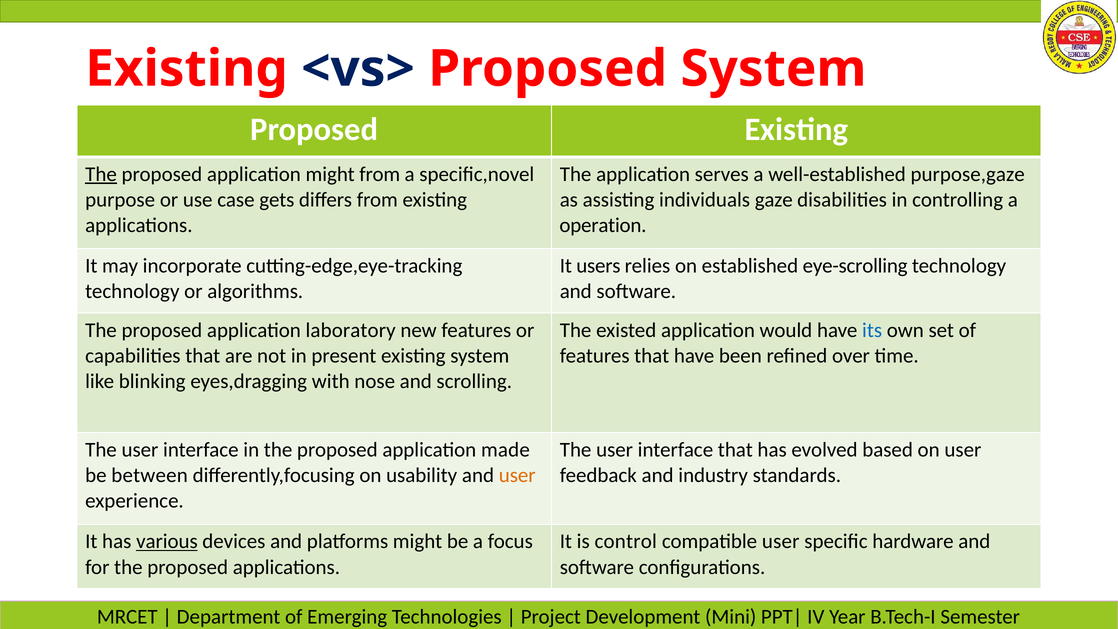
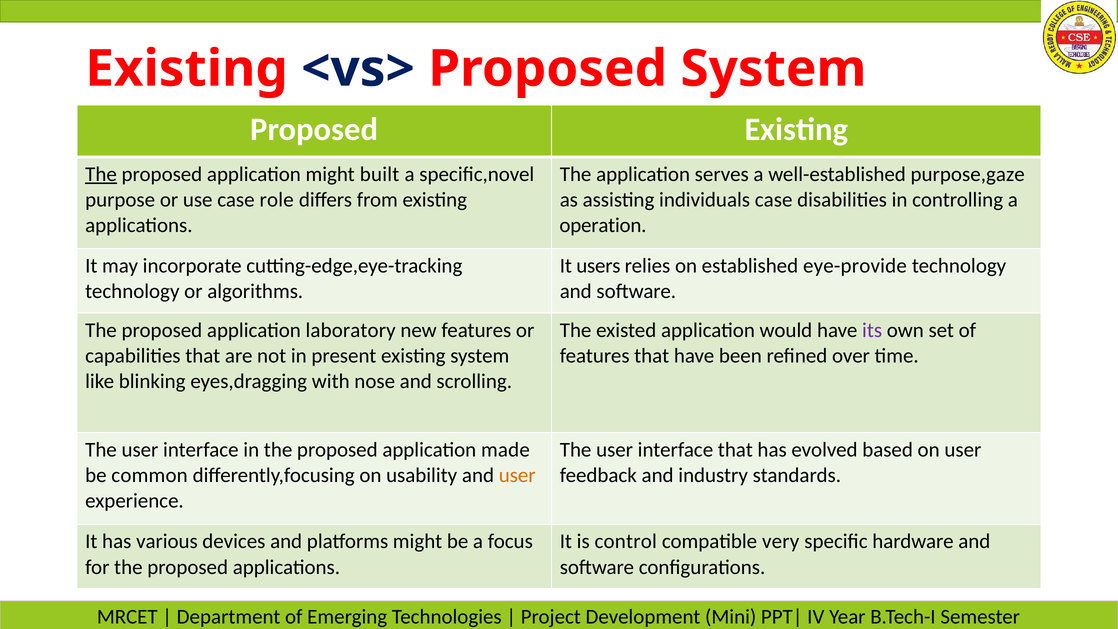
might from: from -> built (380, 174)
gets: gets -> role (277, 200)
individuals gaze: gaze -> case (774, 200)
eye-scrolling: eye-scrolling -> eye-provide (855, 266)
its colour: blue -> purple (872, 330)
between: between -> common (150, 475)
various underline: present -> none (167, 541)
compatible user: user -> very (781, 541)
